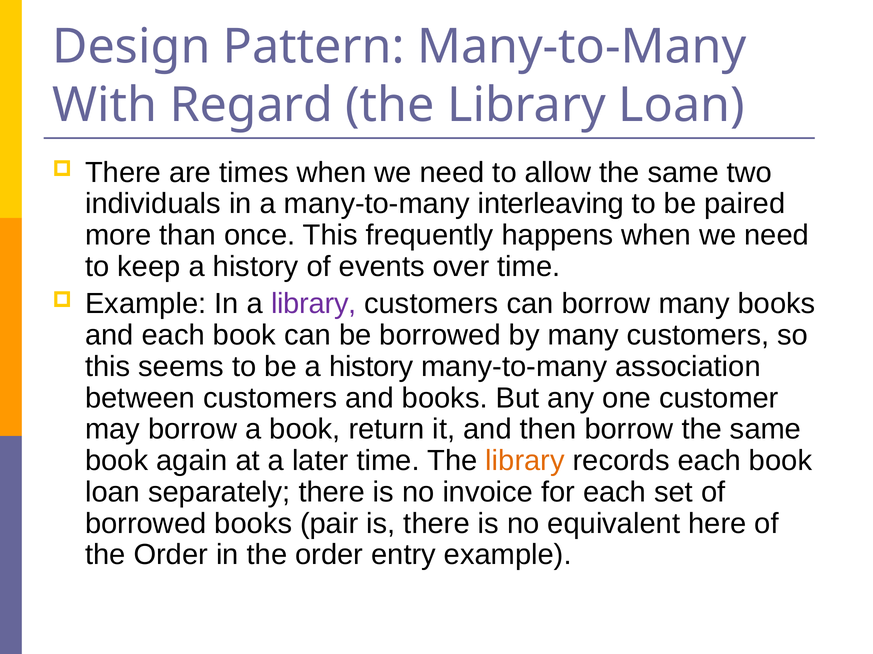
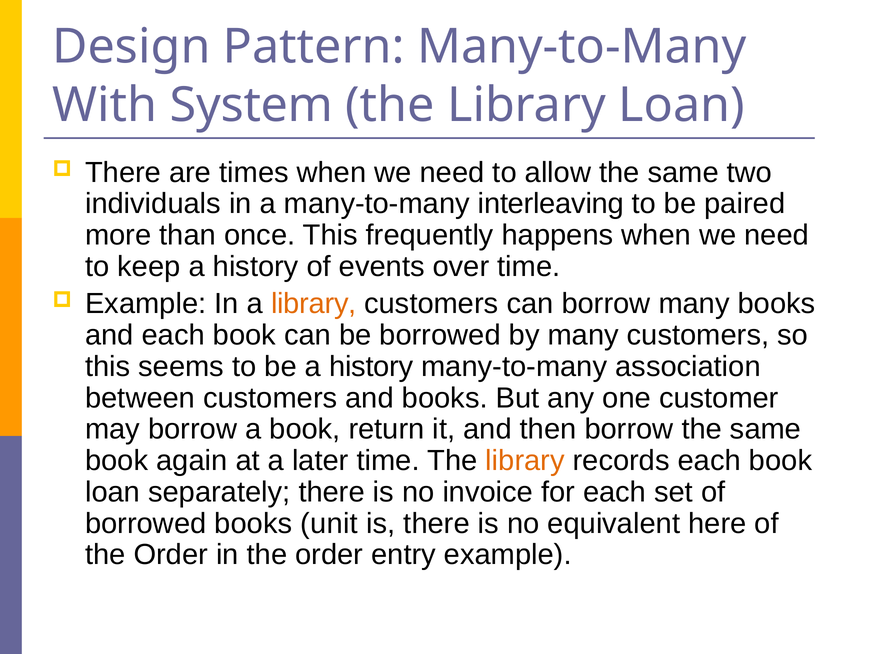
Regard: Regard -> System (252, 105)
library colour: purple -> orange (314, 304)
pair: pair -> unit (329, 524)
